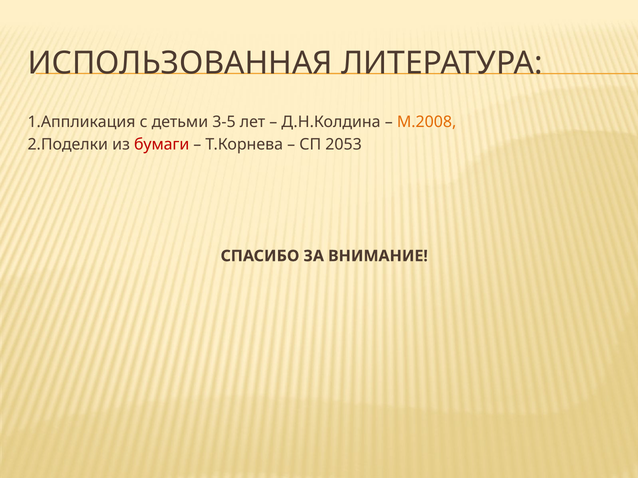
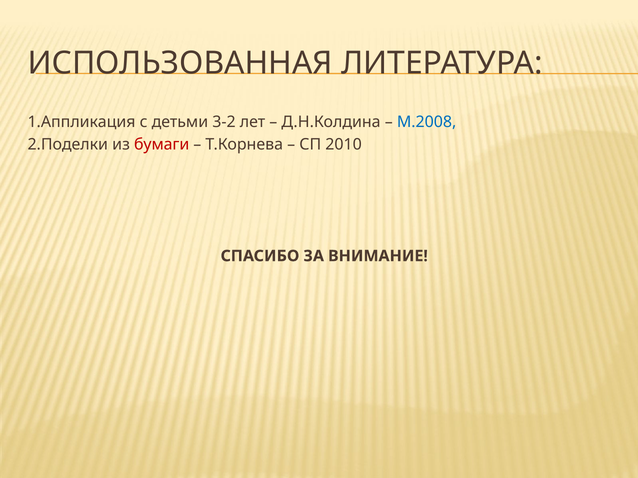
3-5: 3-5 -> 3-2 (224, 122)
М.2008 colour: orange -> blue (427, 122)
2053: 2053 -> 2010 (344, 145)
